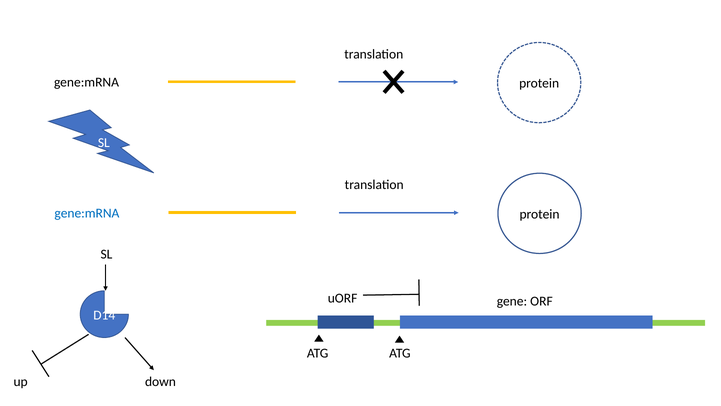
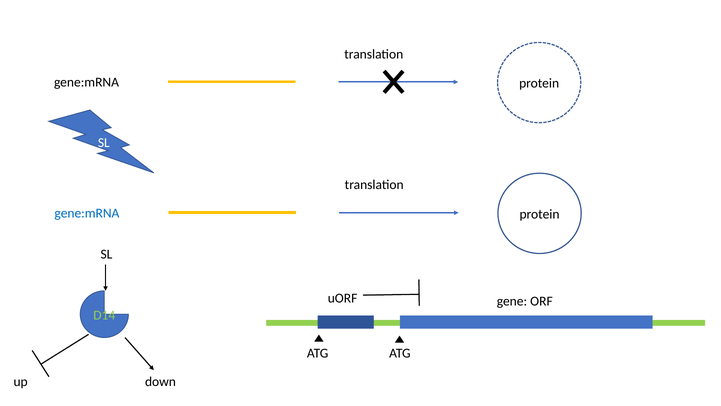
D14 colour: white -> light green (104, 315)
